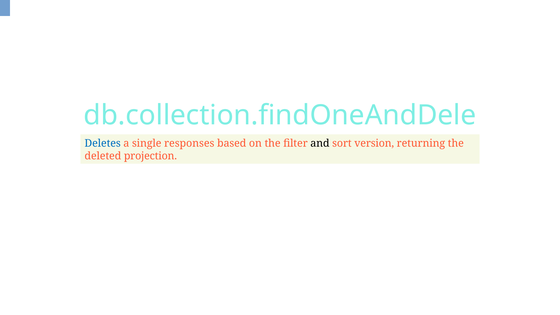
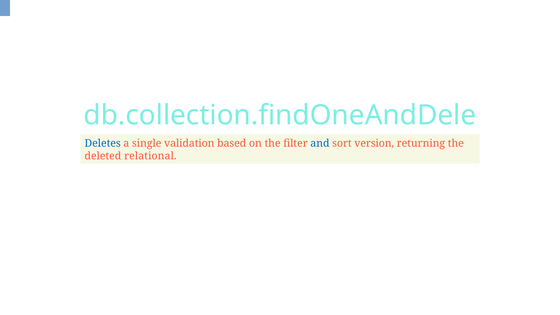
responses: responses -> validation (189, 144)
and colour: black -> blue (320, 144)
projection: projection -> relational (150, 156)
